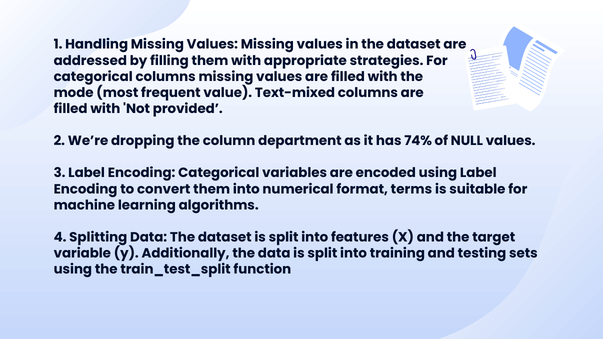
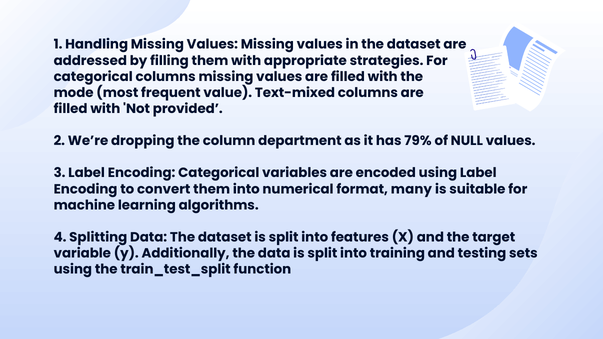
74%: 74% -> 79% (418, 141)
terms: terms -> many (411, 189)
